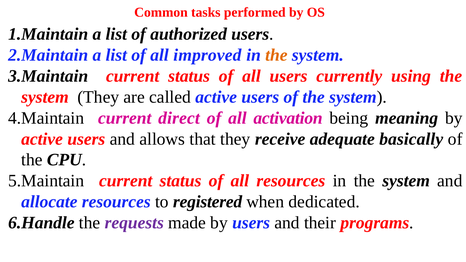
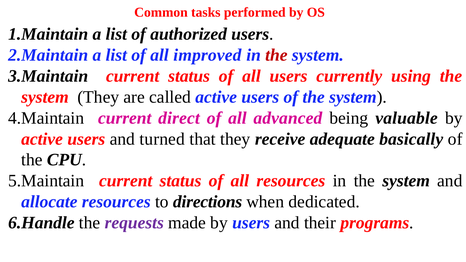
the colour: orange -> red (276, 55)
activation: activation -> advanced (288, 118)
meaning: meaning -> valuable (407, 118)
allows: allows -> turned (162, 139)
registered: registered -> directions (208, 202)
